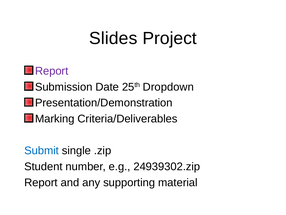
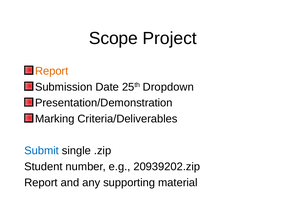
Slides: Slides -> Scope (113, 38)
Report colour: purple -> orange (52, 71)
24939302.zip: 24939302.zip -> 20939202.zip (167, 166)
